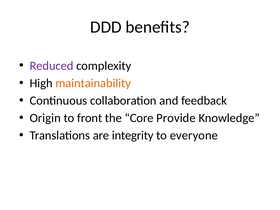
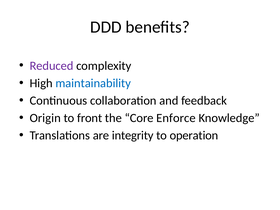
maintainability colour: orange -> blue (93, 83)
Provide: Provide -> Enforce (176, 118)
everyone: everyone -> operation (194, 135)
